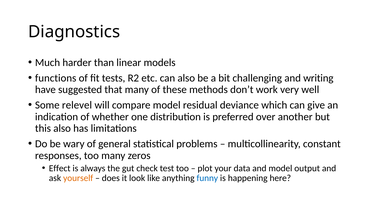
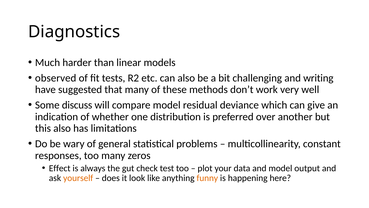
functions: functions -> observed (56, 78)
relevel: relevel -> discuss (77, 105)
funny colour: blue -> orange (207, 178)
